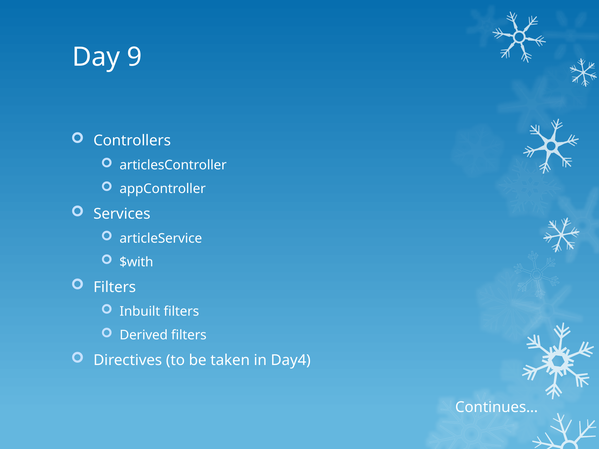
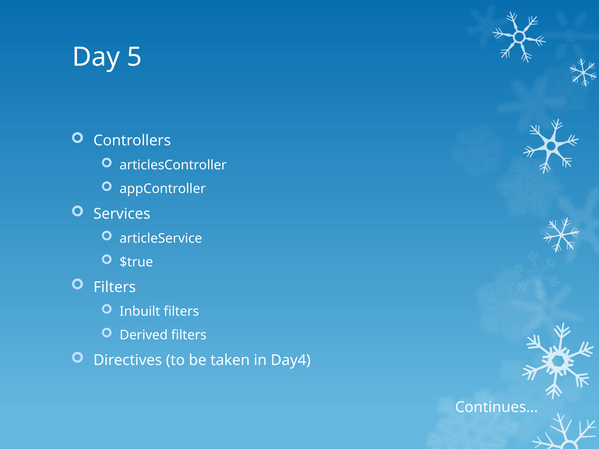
9: 9 -> 5 (135, 57)
$with: $with -> $true (136, 262)
